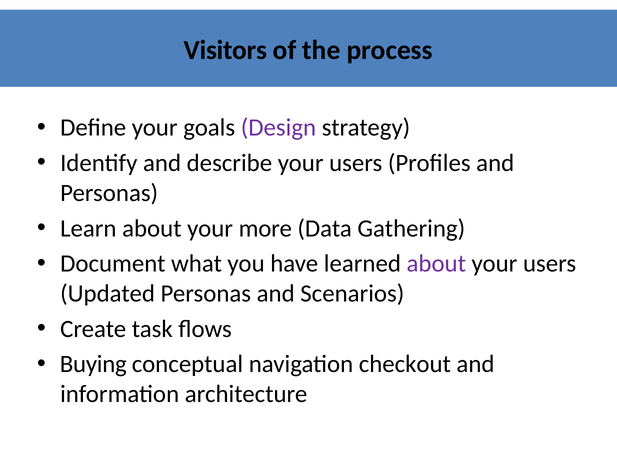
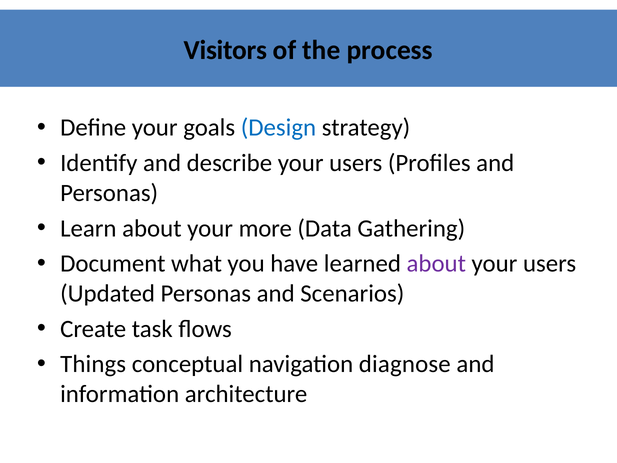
Design colour: purple -> blue (278, 128)
Buying: Buying -> Things (93, 364)
checkout: checkout -> diagnose (405, 364)
